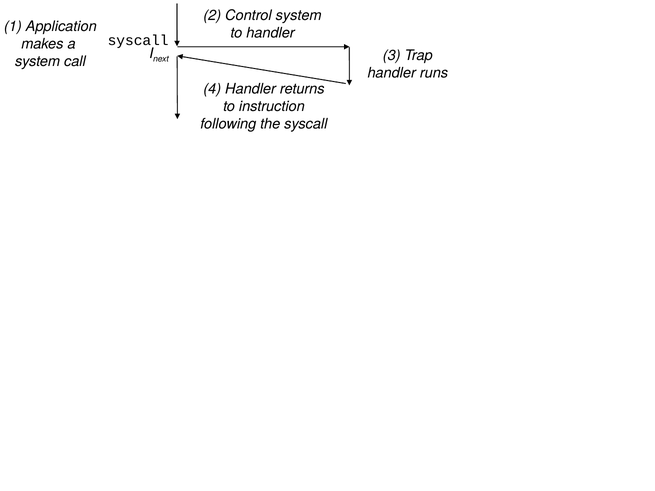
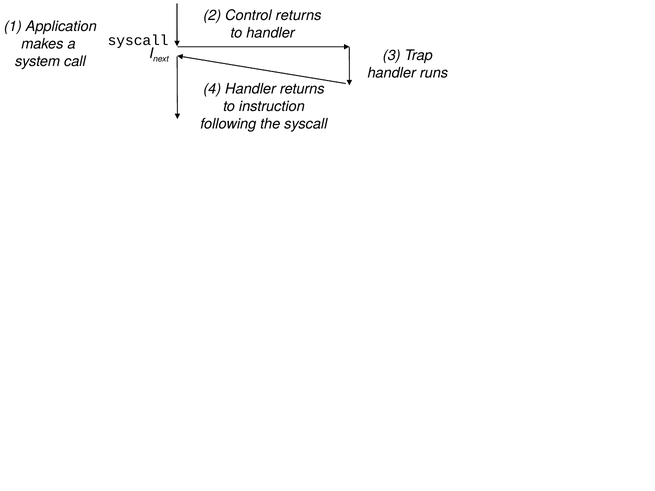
Control system: system -> returns (299, 16)
